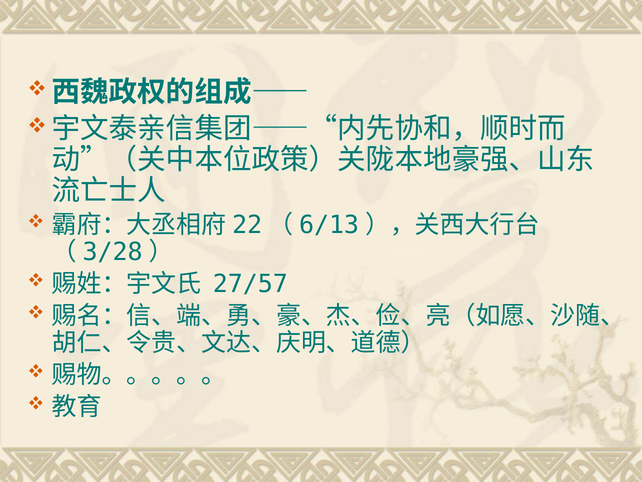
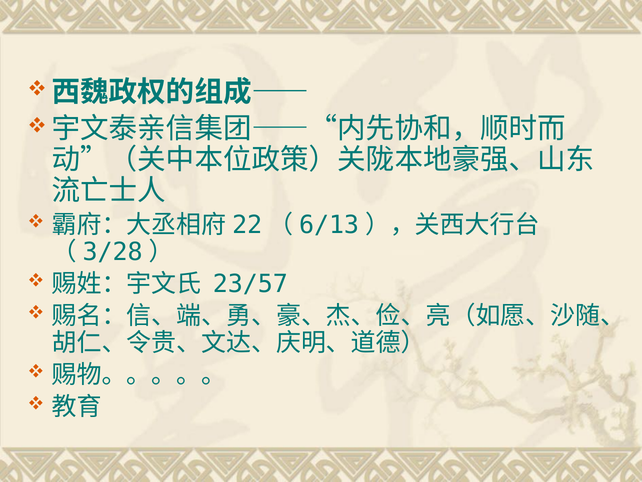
27/57: 27/57 -> 23/57 (250, 283)
